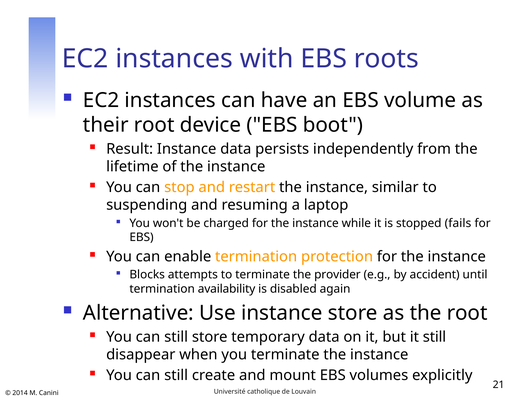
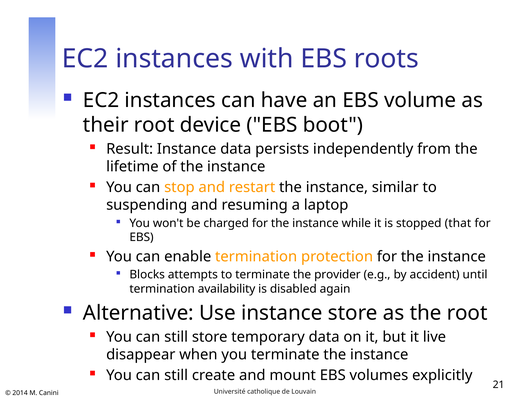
fails: fails -> that (458, 223)
it still: still -> live (434, 337)
